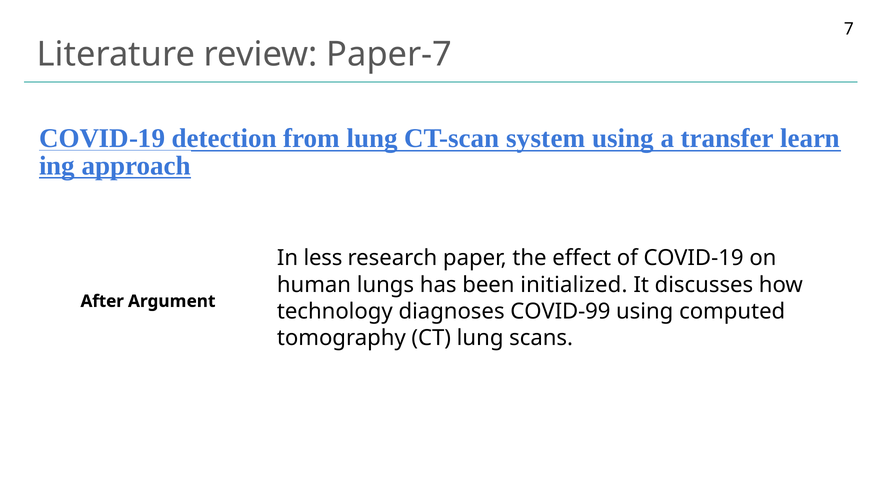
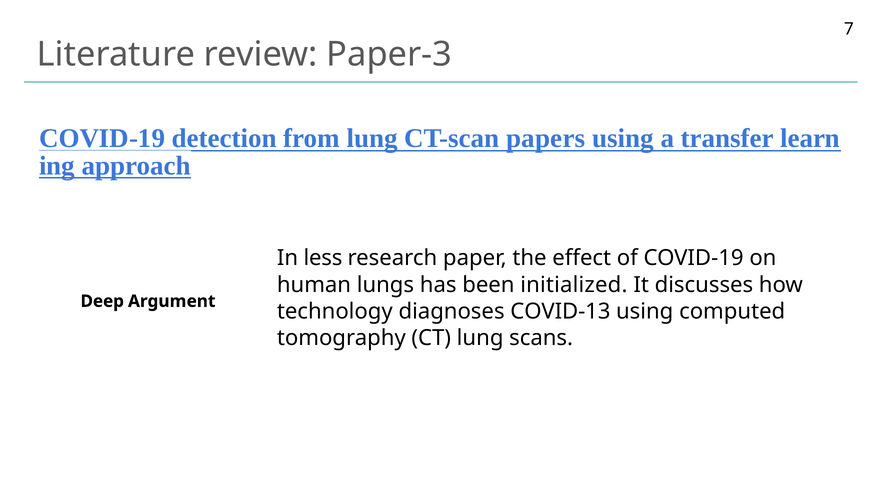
Paper-7: Paper-7 -> Paper-3 (389, 55)
system: system -> papers (546, 139)
After: After -> Deep (102, 301)
COVID-99: COVID-99 -> COVID-13 (560, 312)
